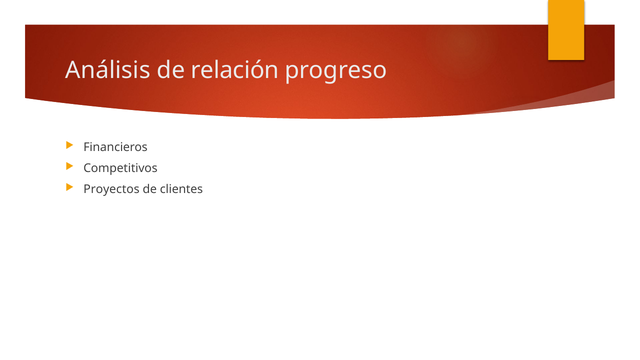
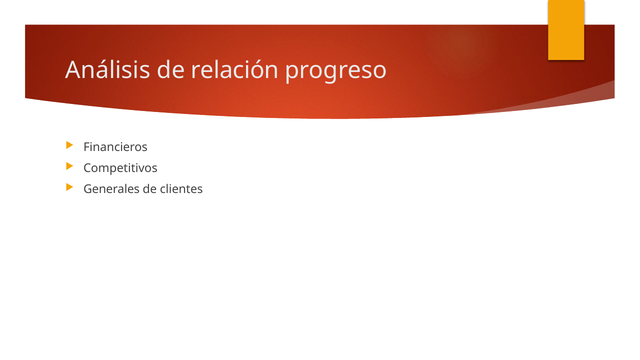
Proyectos: Proyectos -> Generales (112, 189)
